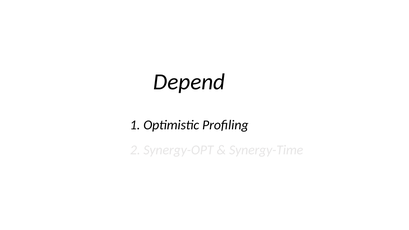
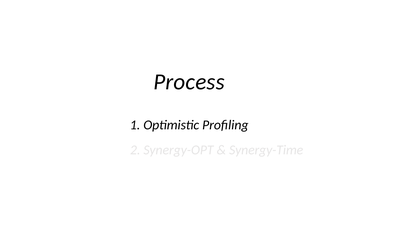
Depend: Depend -> Process (189, 82)
